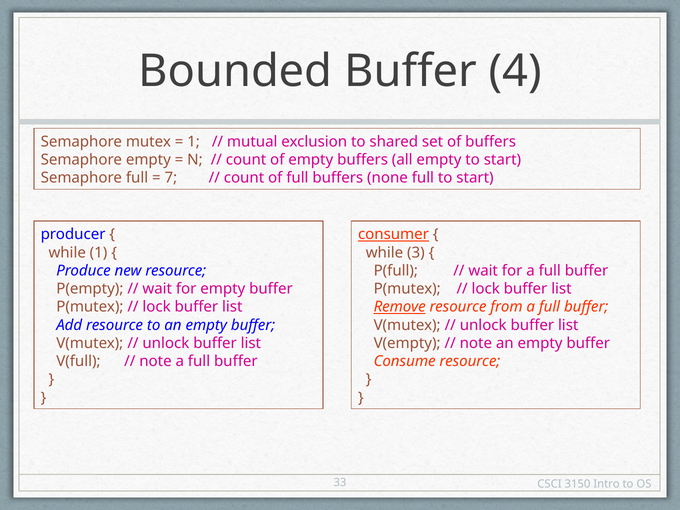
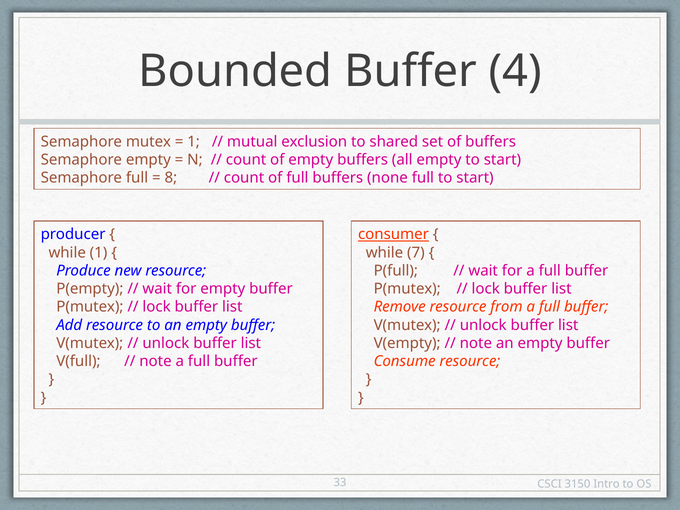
7: 7 -> 8 (171, 178)
3: 3 -> 7 (416, 253)
Remove underline: present -> none (400, 307)
